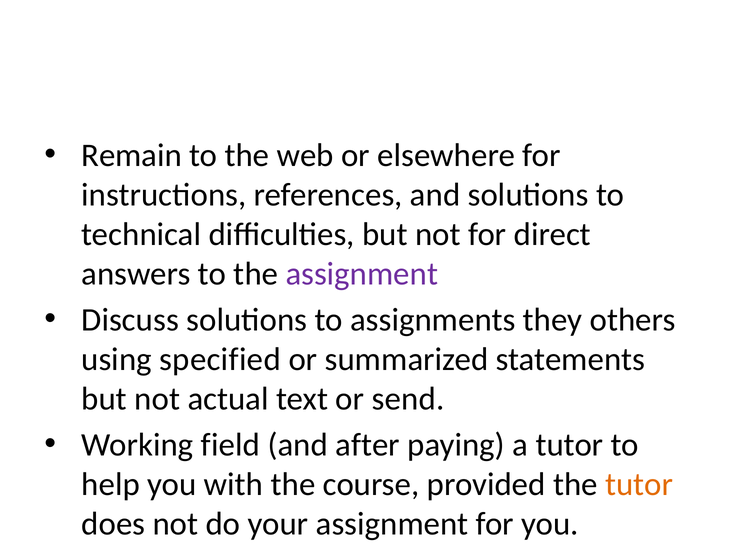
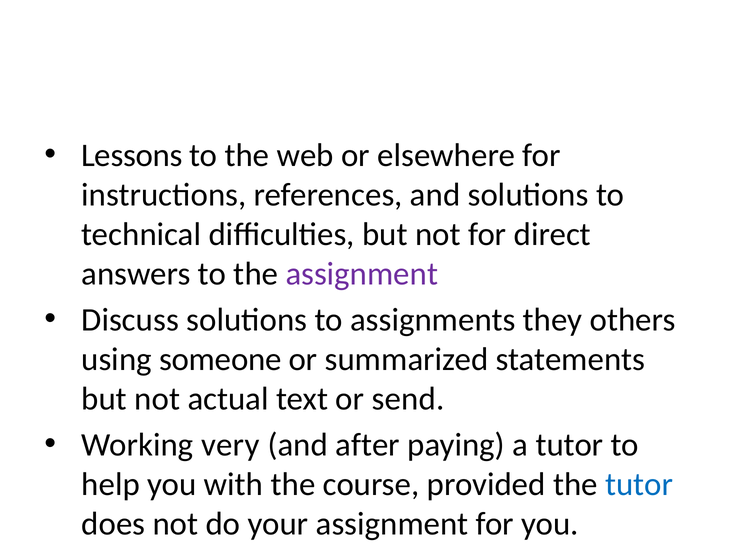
Remain: Remain -> Lessons (132, 155)
specified: specified -> someone (220, 359)
field: field -> very (230, 445)
tutor colour: orange -> blue (639, 484)
